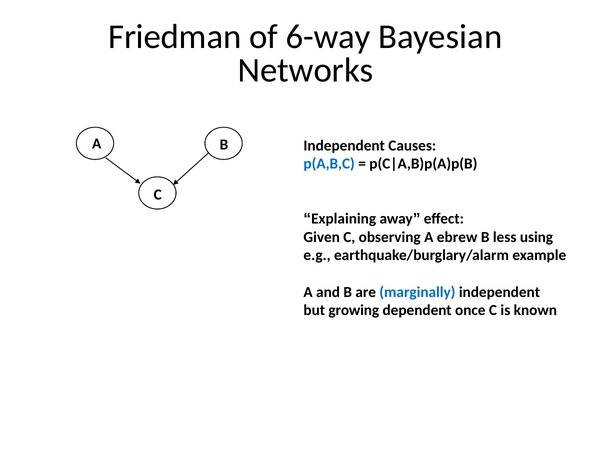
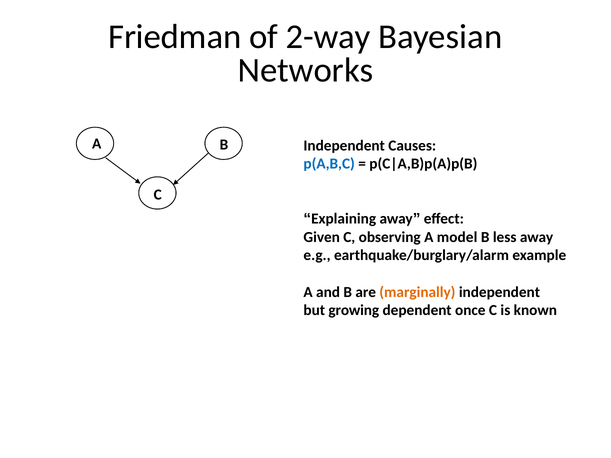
6-way: 6-way -> 2-way (328, 37)
ebrew: ebrew -> model (457, 237)
less using: using -> away (537, 237)
marginally colour: blue -> orange (417, 292)
